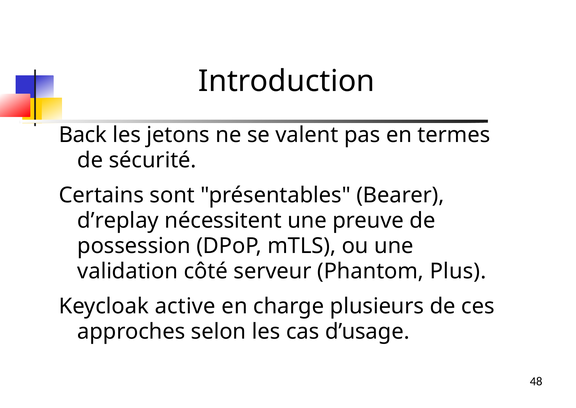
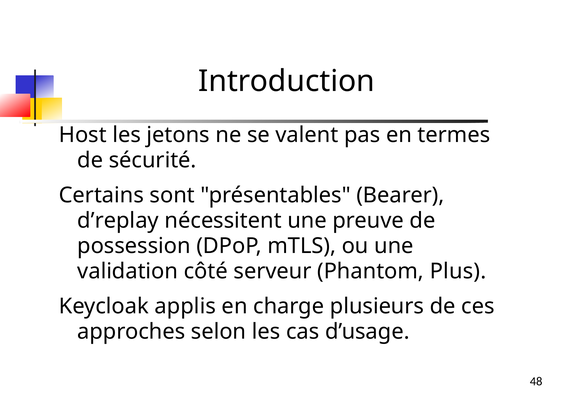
Back: Back -> Host (83, 135)
active: active -> applis (185, 306)
